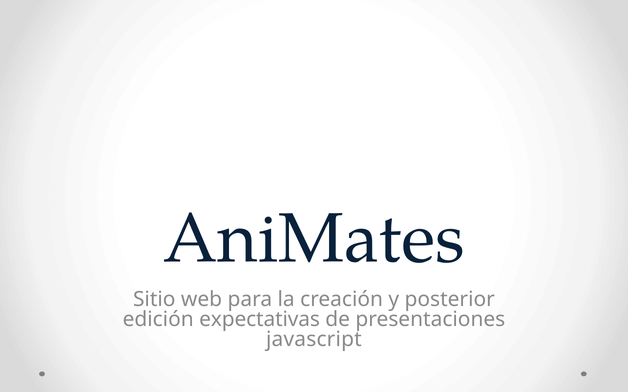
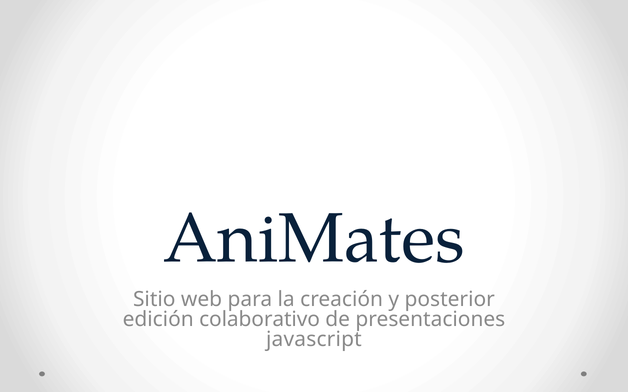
expectativas: expectativas -> colaborativo (260, 320)
